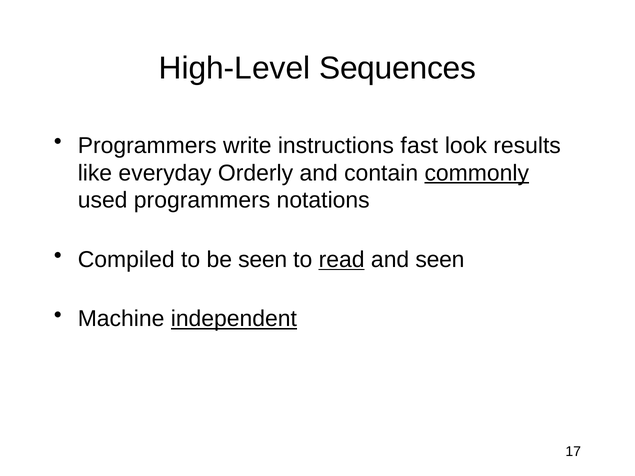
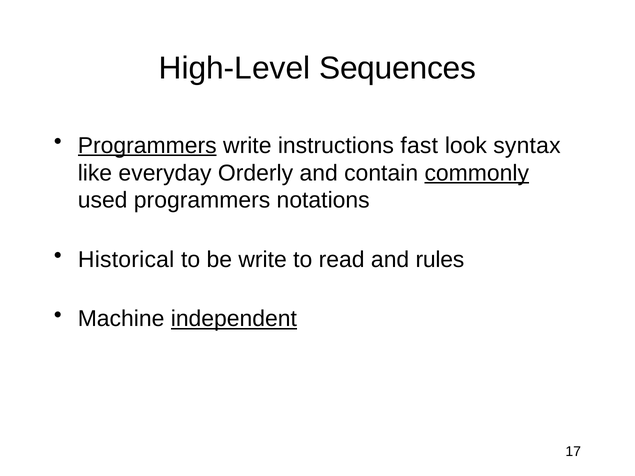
Programmers underline: none -> present (147, 146)
results: results -> syntax (527, 146)
Compiled: Compiled -> Historical (126, 260)
be seen: seen -> write (263, 260)
read underline: present -> none (342, 260)
and seen: seen -> rules (440, 260)
